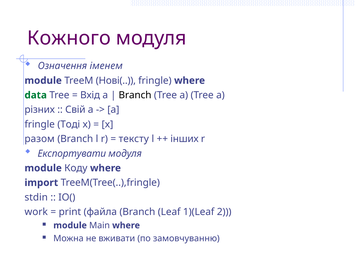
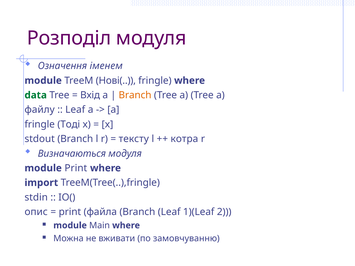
Кожного: Кожного -> Розподіл (69, 38)
Branch colour: black -> orange (135, 95)
різних: різних -> файлу (40, 110)
Свій: Свій -> Leaf (75, 110)
разом: разом -> stdout (40, 139)
інших: інших -> котра (184, 139)
Експортувати: Експортувати -> Визначаються (72, 154)
module Коду: Коду -> Print (76, 168)
work: work -> опис (36, 212)
